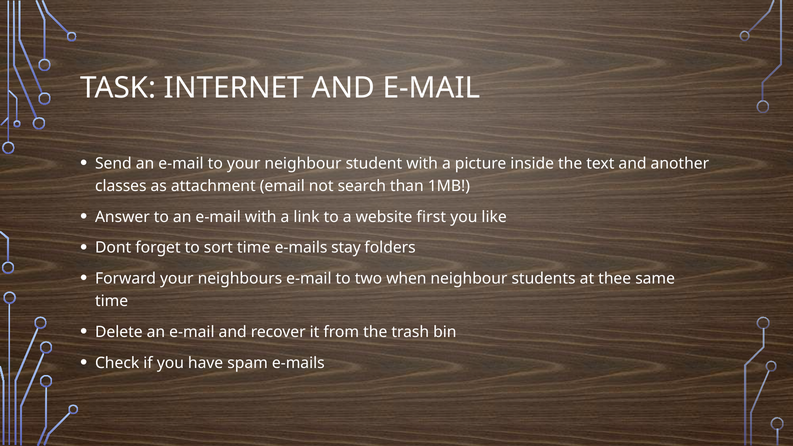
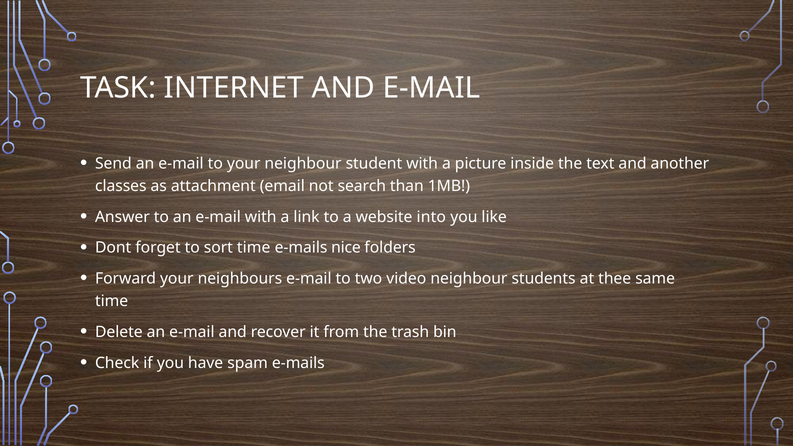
first: first -> into (431, 217)
stay: stay -> nice (346, 248)
when: when -> video (406, 279)
